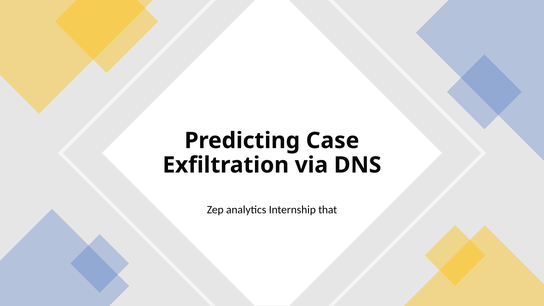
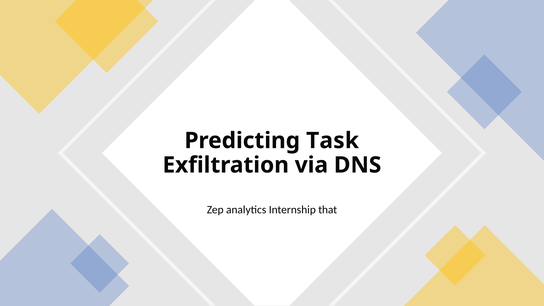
Case: Case -> Task (333, 141)
